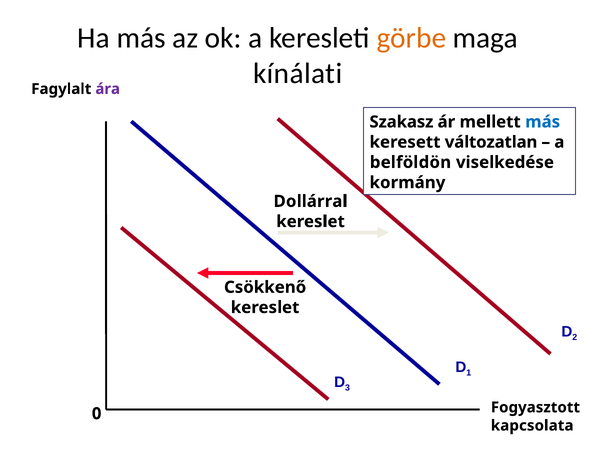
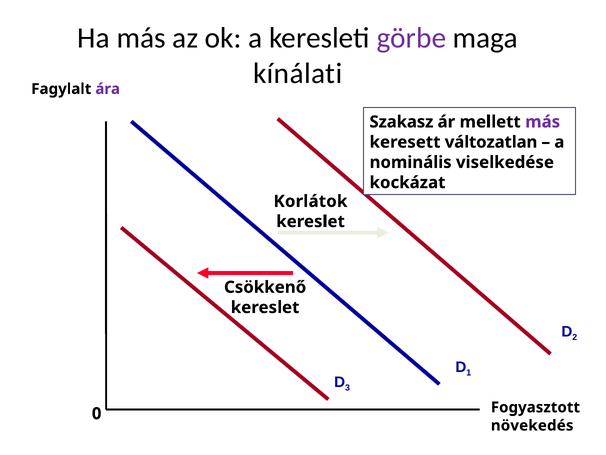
görbe colour: orange -> purple (411, 38)
más colour: blue -> purple (543, 122)
belföldön: belföldön -> nominális (411, 162)
kormány: kormány -> kockázat (407, 182)
Dollárral: Dollárral -> Korlátok (310, 201)
kapcsolata: kapcsolata -> növekedés (532, 425)
